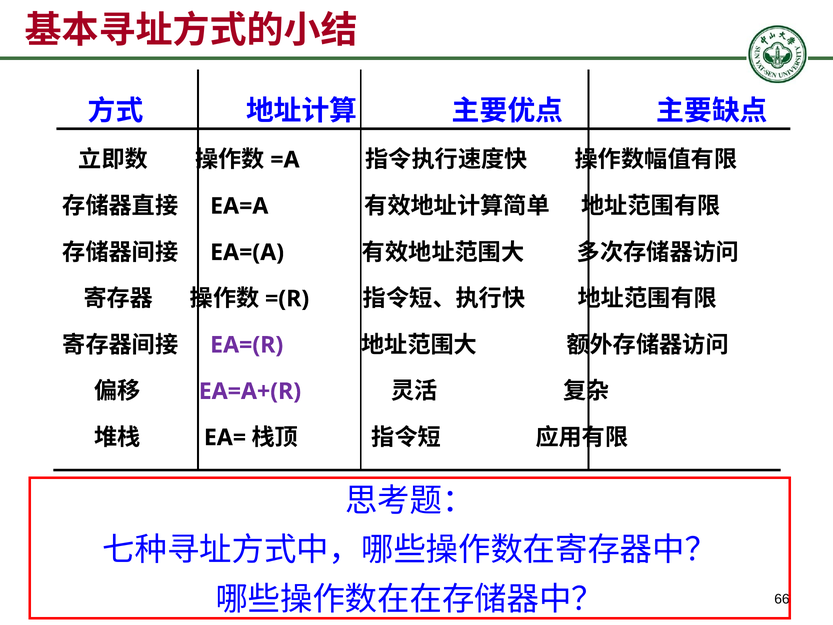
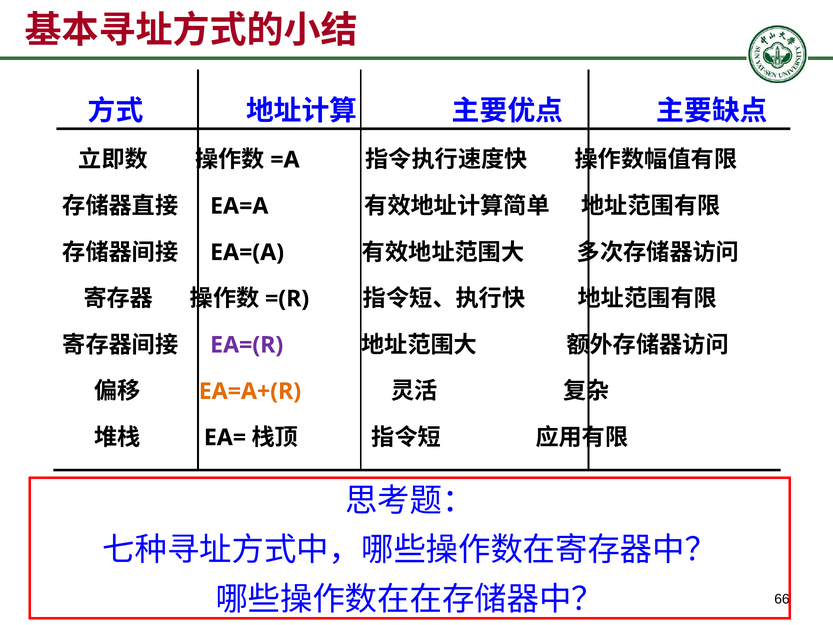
EA=A+(R colour: purple -> orange (250, 391)
